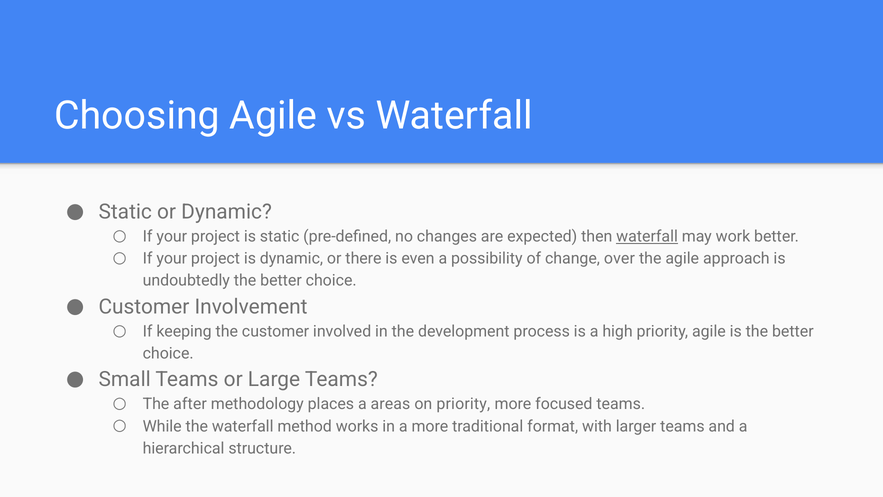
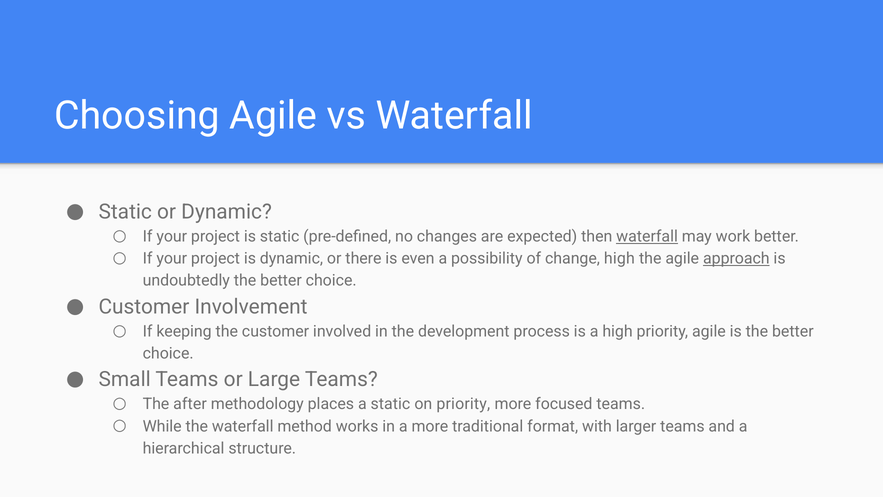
change over: over -> high (619, 258)
approach underline: none -> present (736, 258)
a areas: areas -> static (390, 404)
